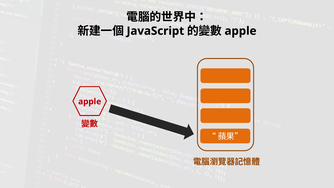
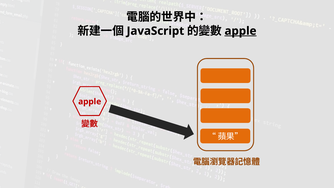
apple underline: none -> present (241, 31)
